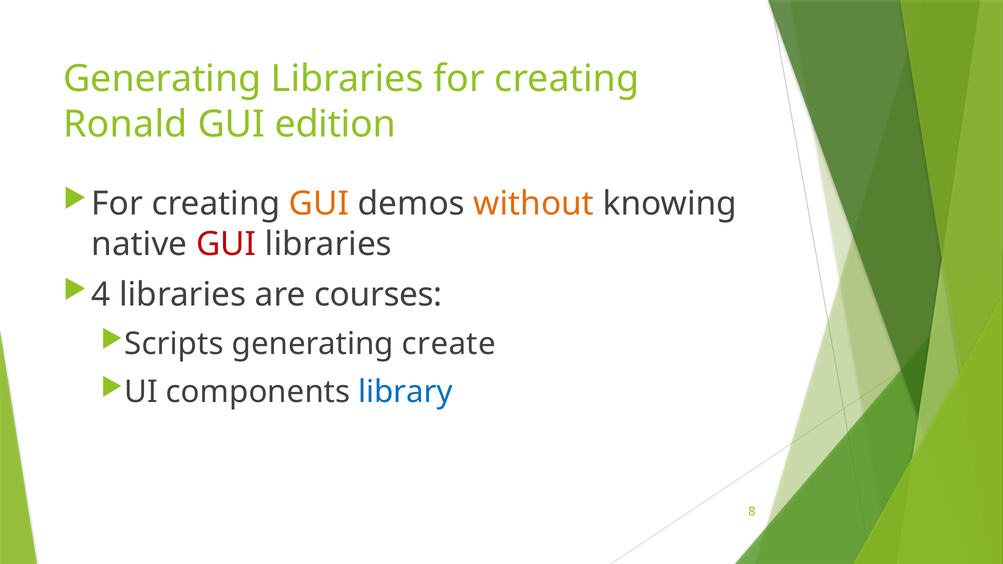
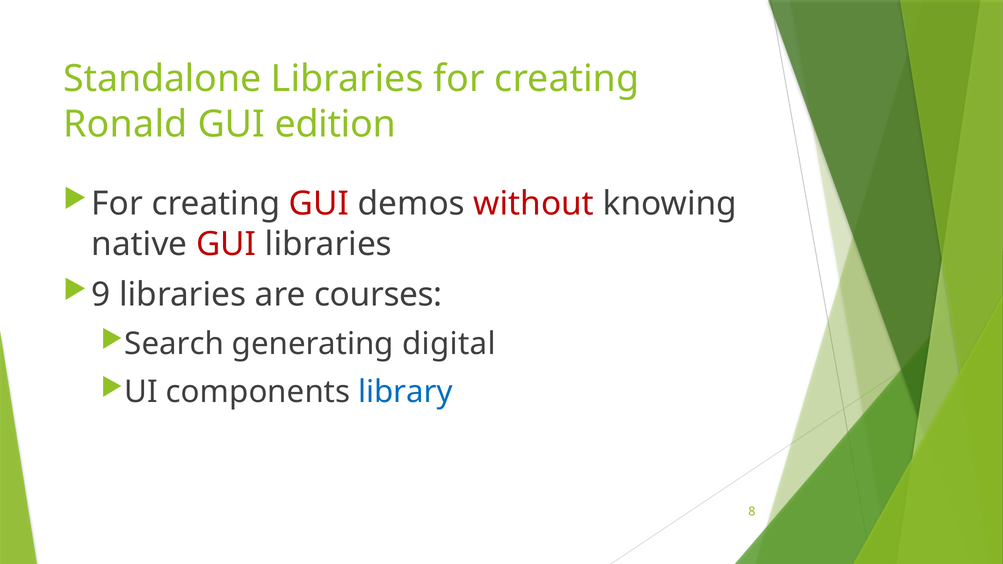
Generating: Generating -> Standalone (162, 79)
GUI colour: orange -> red (319, 204)
without colour: orange -> red (534, 204)
4: 4 -> 9 (101, 295)
Scripts: Scripts -> Search (174, 344)
create: create -> digital (449, 344)
